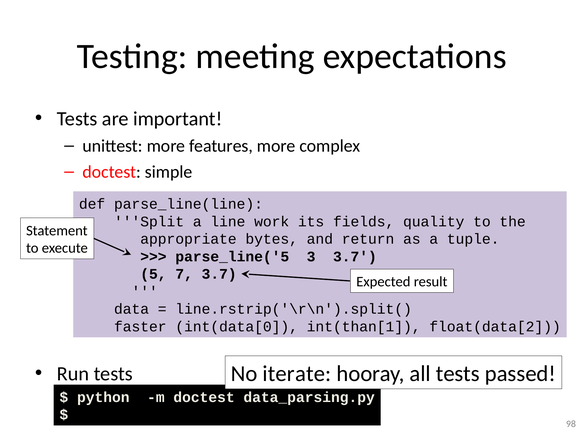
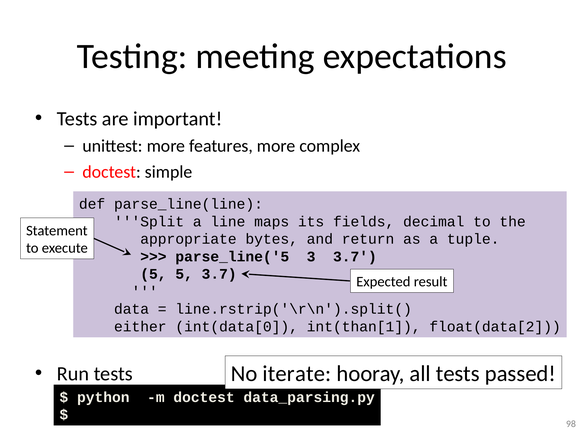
work: work -> maps (272, 222)
quality: quality -> decimal (434, 222)
5 7: 7 -> 5 (184, 274)
faster: faster -> either (140, 327)
